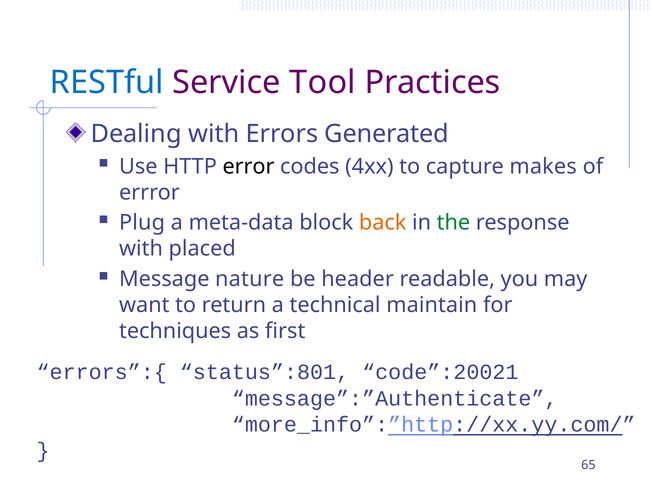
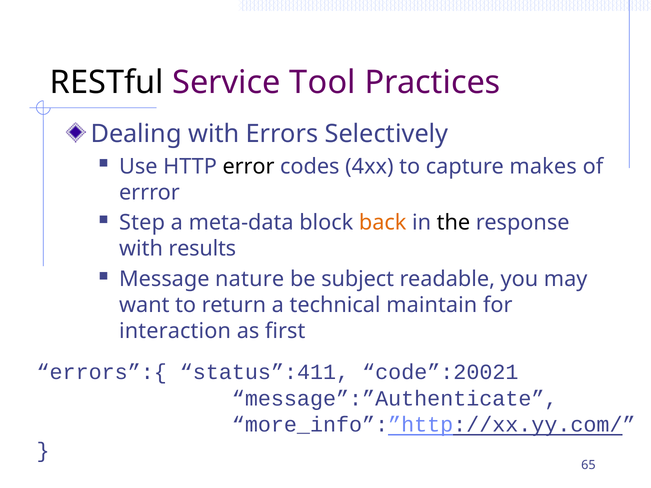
RESTful colour: blue -> black (107, 83)
Generated: Generated -> Selectively (386, 134)
Plug: Plug -> Step (142, 223)
the colour: green -> black (453, 223)
placed: placed -> results (202, 249)
header: header -> subject (358, 279)
techniques: techniques -> interaction (175, 331)
status”:801: status”:801 -> status”:411 (265, 373)
